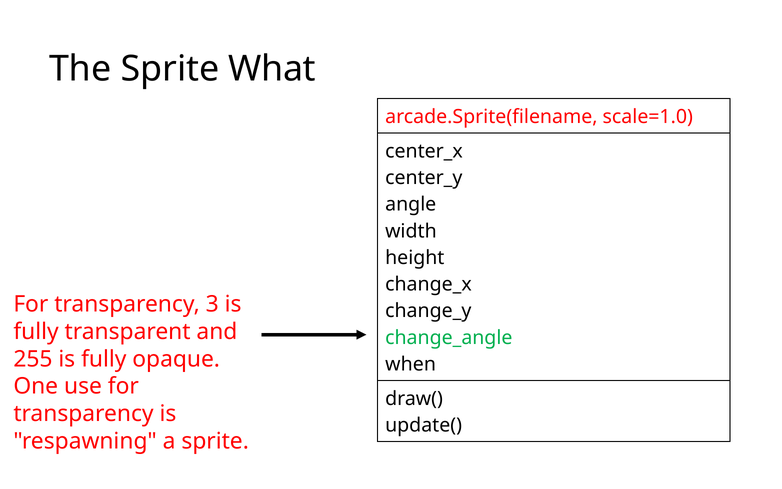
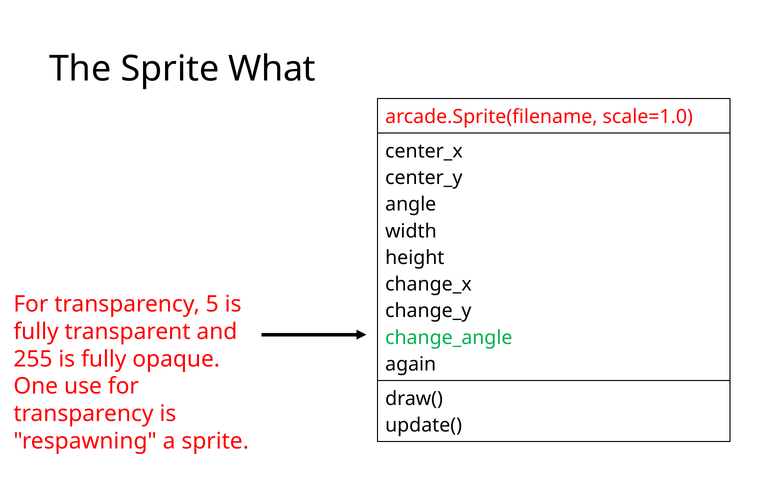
3: 3 -> 5 (212, 304)
when: when -> again (411, 364)
